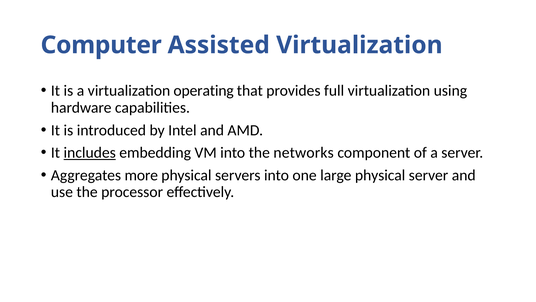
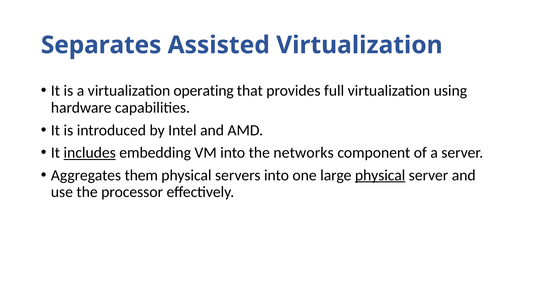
Computer: Computer -> Separates (101, 45)
more: more -> them (141, 175)
physical underline: none -> present (380, 175)
